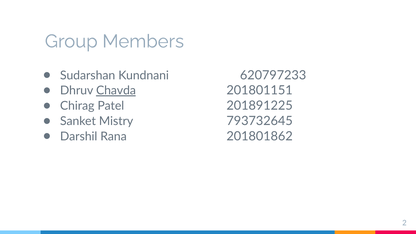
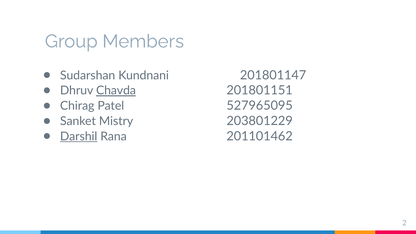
620797233: 620797233 -> 201801147 (273, 75)
201891225: 201891225 -> 527965095 (260, 106)
793732645: 793732645 -> 203801229 (260, 121)
Darshil underline: none -> present (79, 136)
201801862: 201801862 -> 201101462 (260, 136)
